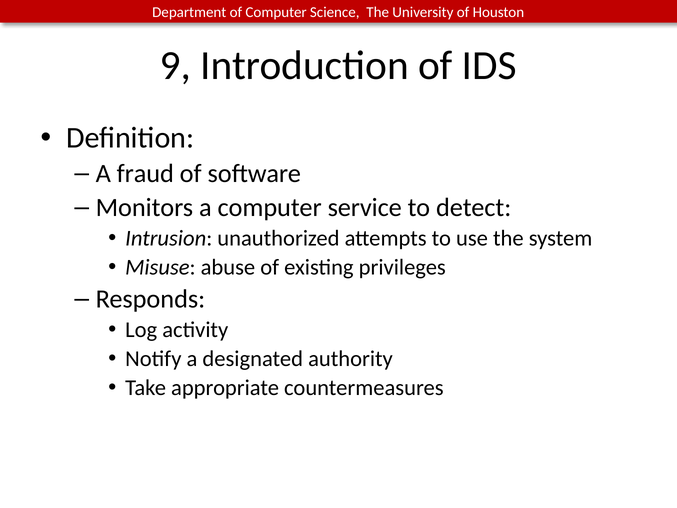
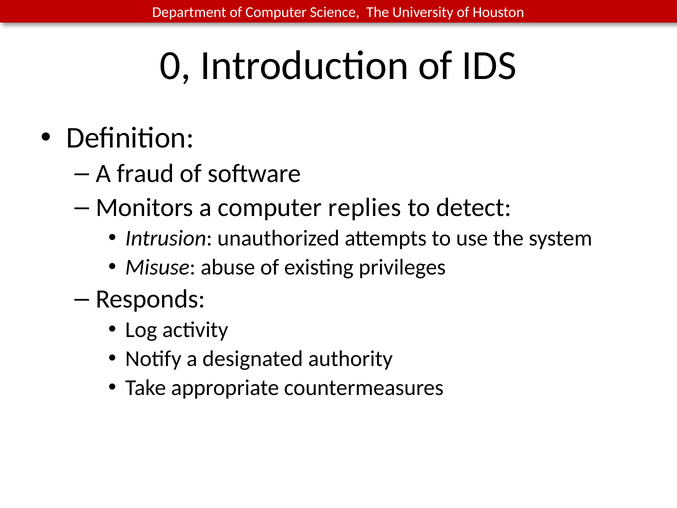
9: 9 -> 0 (175, 66)
service: service -> replies (365, 207)
